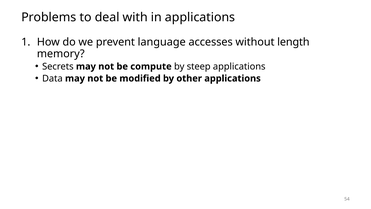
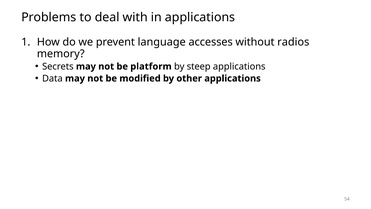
length: length -> radios (293, 42)
compute: compute -> platform (151, 66)
